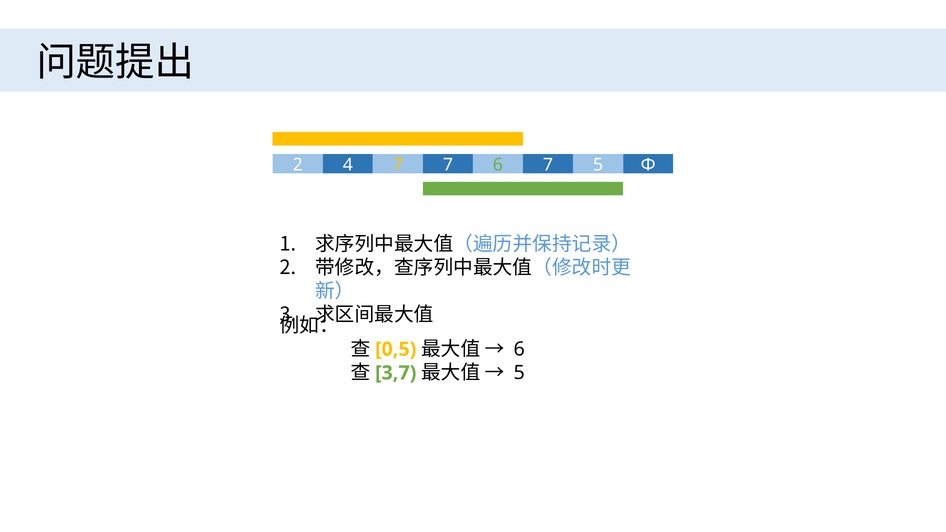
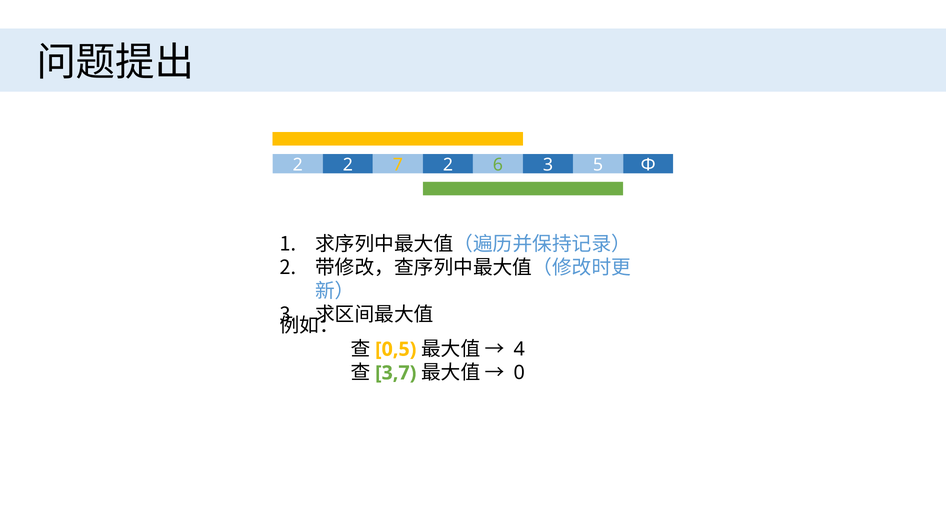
2 4: 4 -> 2 (348, 165)
7 7: 7 -> 2 (448, 165)
6 7: 7 -> 3 (548, 165)
6: 6 -> 4 (519, 349)
5: 5 -> 0 (519, 373)
